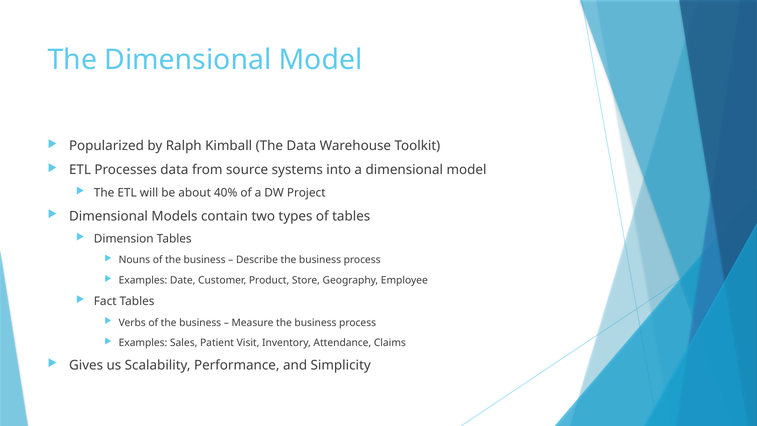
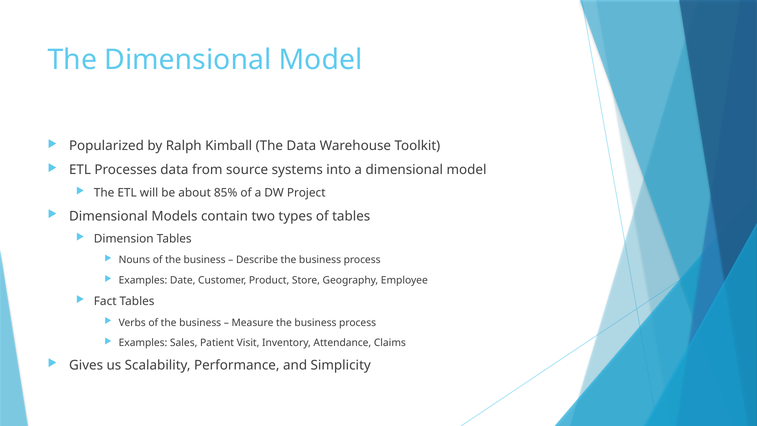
40%: 40% -> 85% (226, 193)
